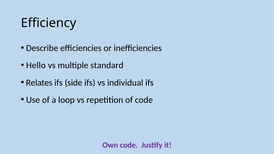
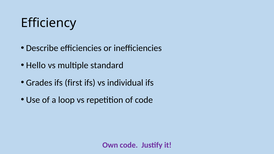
Relates: Relates -> Grades (39, 83)
side: side -> first (73, 83)
